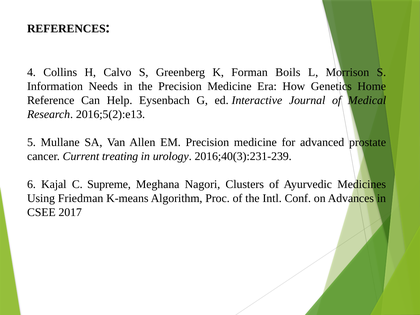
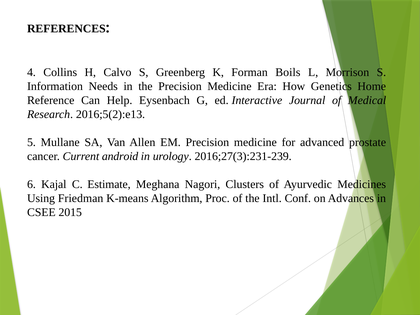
treating: treating -> android (120, 156)
2016;40(3):231-239: 2016;40(3):231-239 -> 2016;27(3):231-239 (243, 156)
Supreme: Supreme -> Estimate (109, 184)
2017: 2017 -> 2015 (70, 212)
